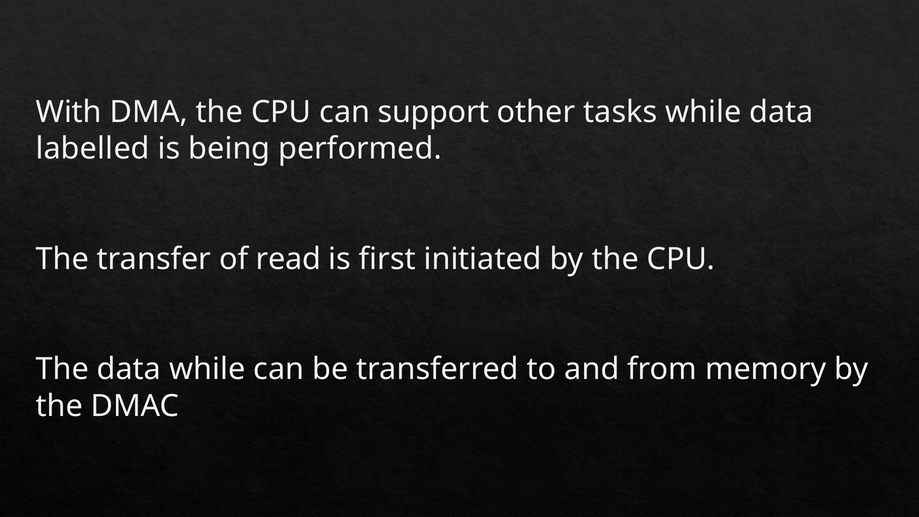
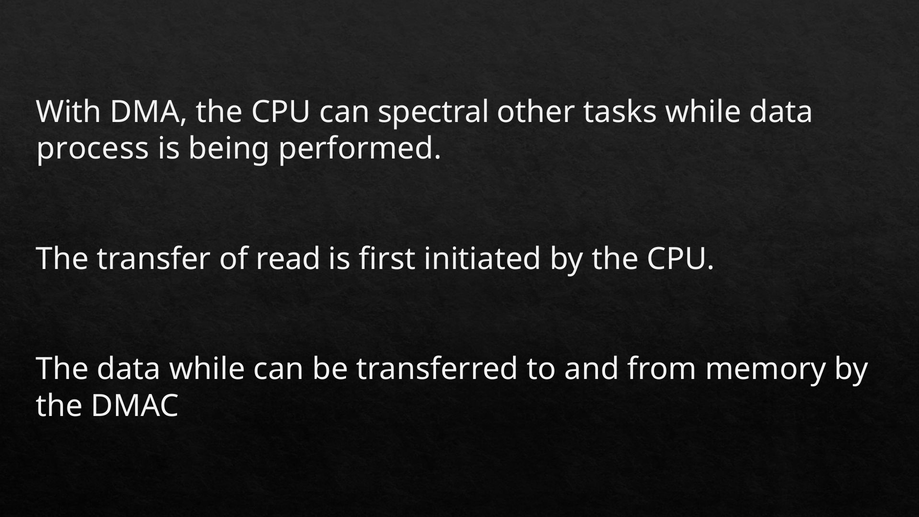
support: support -> spectral (434, 112)
labelled: labelled -> process (93, 149)
